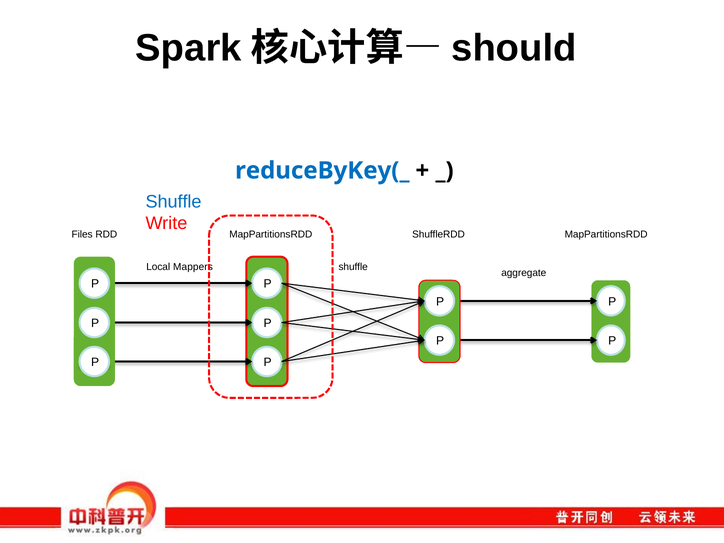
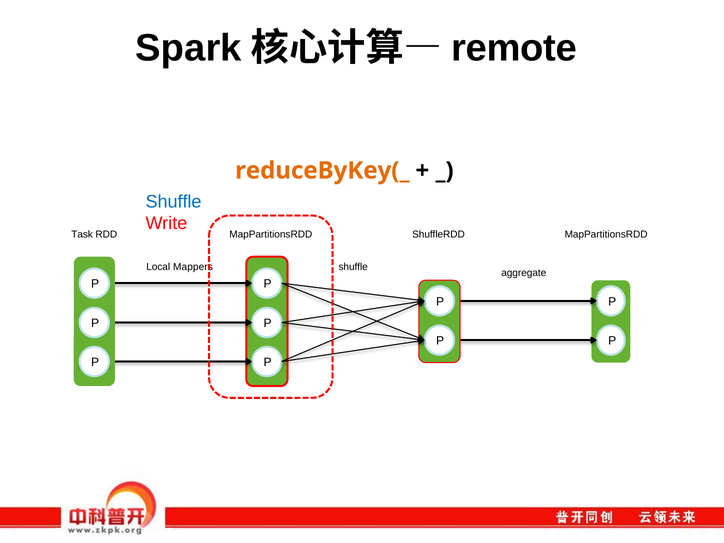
should: should -> remote (514, 48)
reduceByKey(_ colour: blue -> orange (322, 171)
Files: Files -> Task (82, 235)
